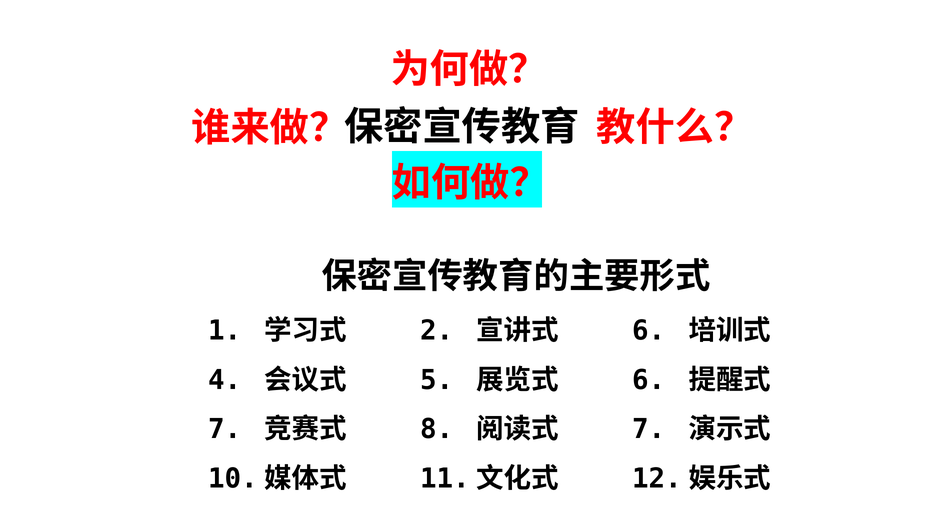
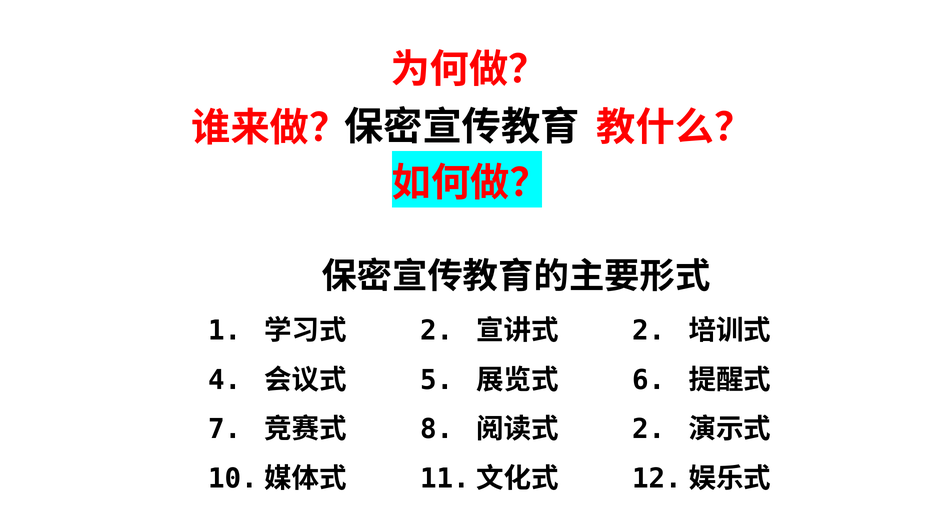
6: 6 -> 2 (649, 331)
7: 7 -> 2 (649, 430)
